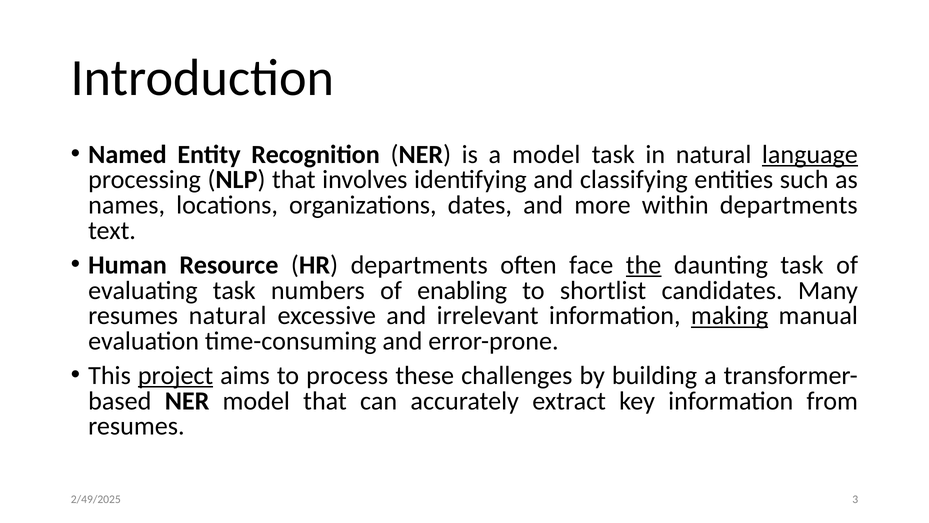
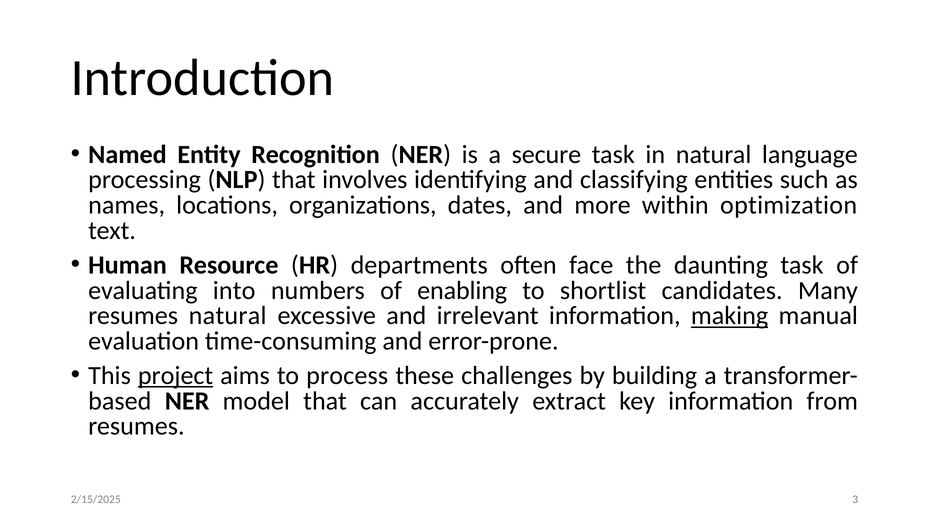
a model: model -> secure (546, 154)
language underline: present -> none (810, 154)
within departments: departments -> optimization (789, 205)
the underline: present -> none (644, 265)
evaluating task: task -> into (234, 290)
2/49/2025: 2/49/2025 -> 2/15/2025 (96, 499)
